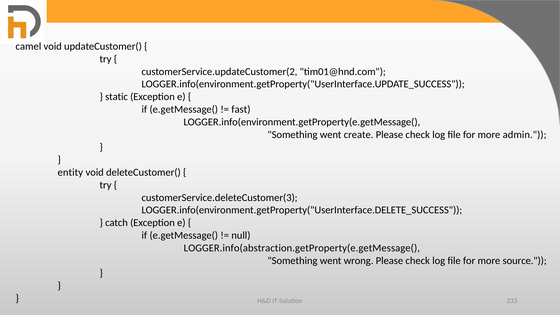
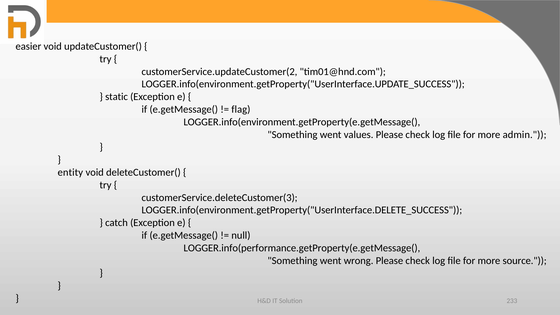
camel: camel -> easier (28, 46)
fast: fast -> flag (241, 109)
create: create -> values (359, 135)
LOGGER.info(abstraction.getProperty(e.getMessage(: LOGGER.info(abstraction.getProperty(e.getMessage( -> LOGGER.info(performance.getProperty(e.getMessage( (302, 248)
